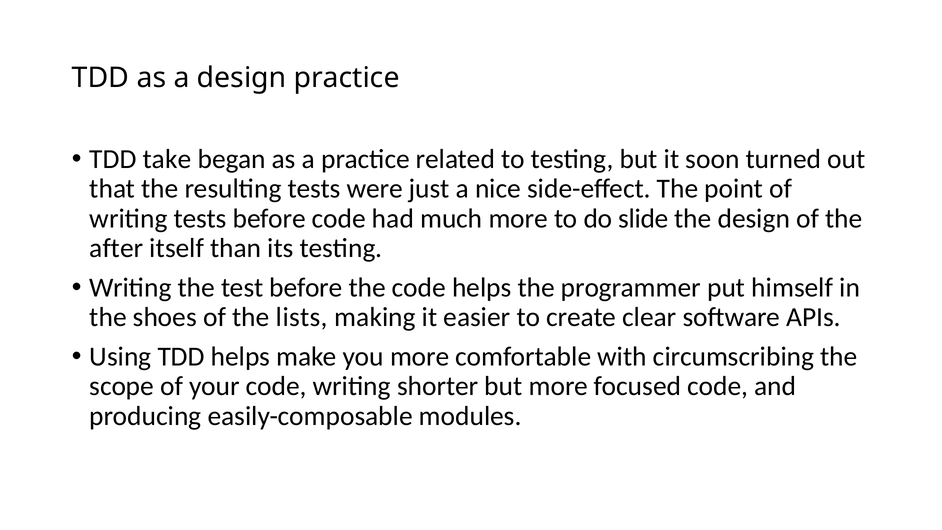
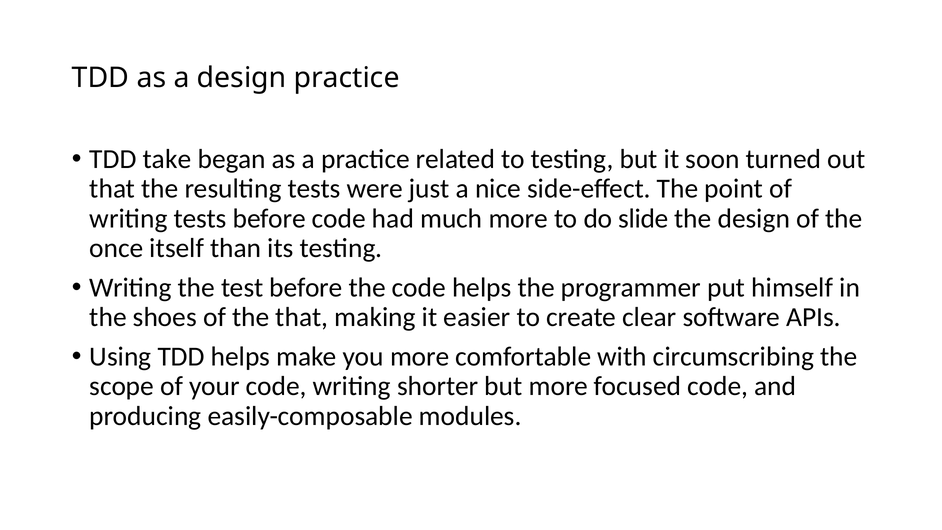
after: after -> once (116, 248)
the lists: lists -> that (302, 317)
